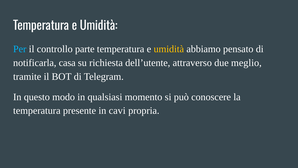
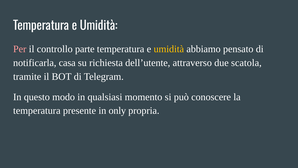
Per colour: light blue -> pink (20, 49)
meglio: meglio -> scatola (246, 63)
cavi: cavi -> only (117, 110)
